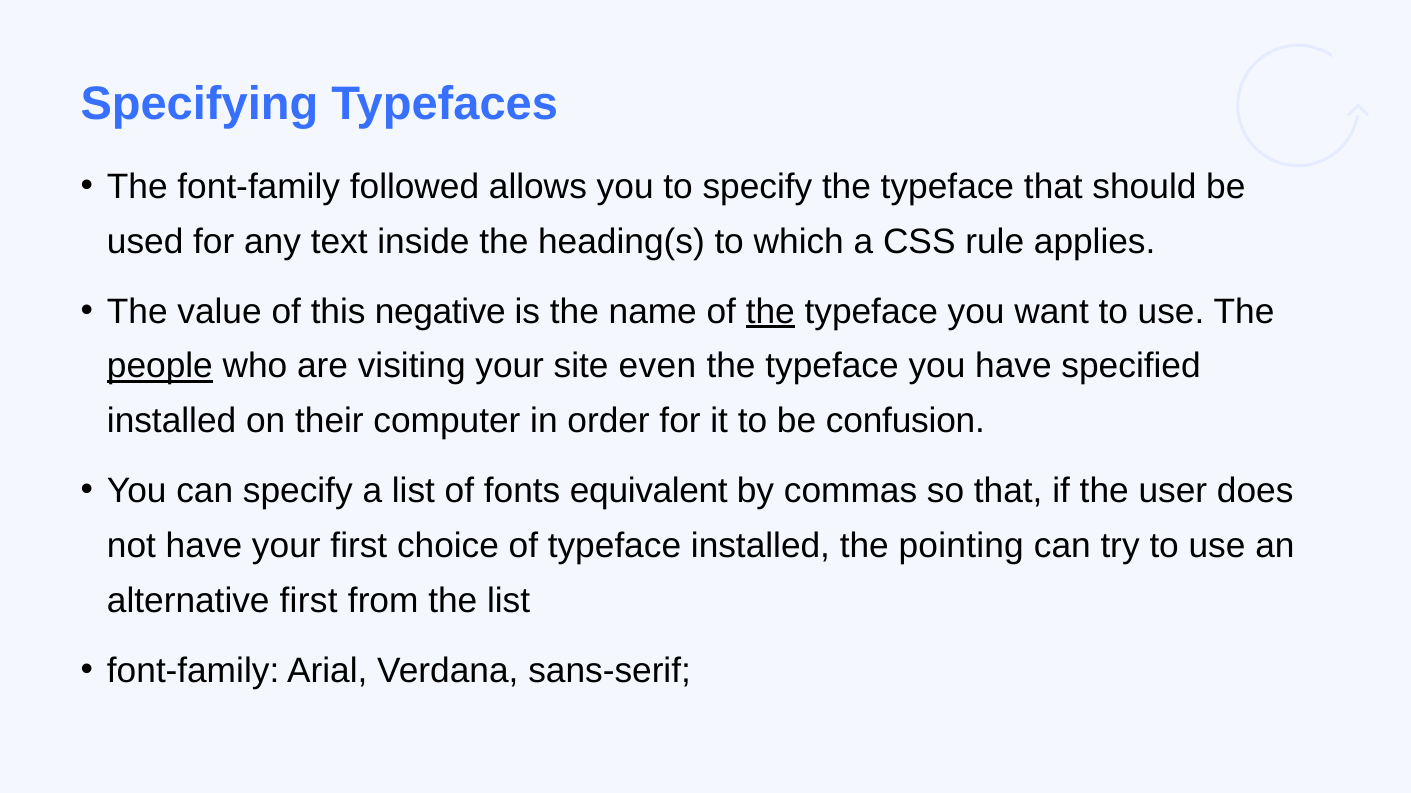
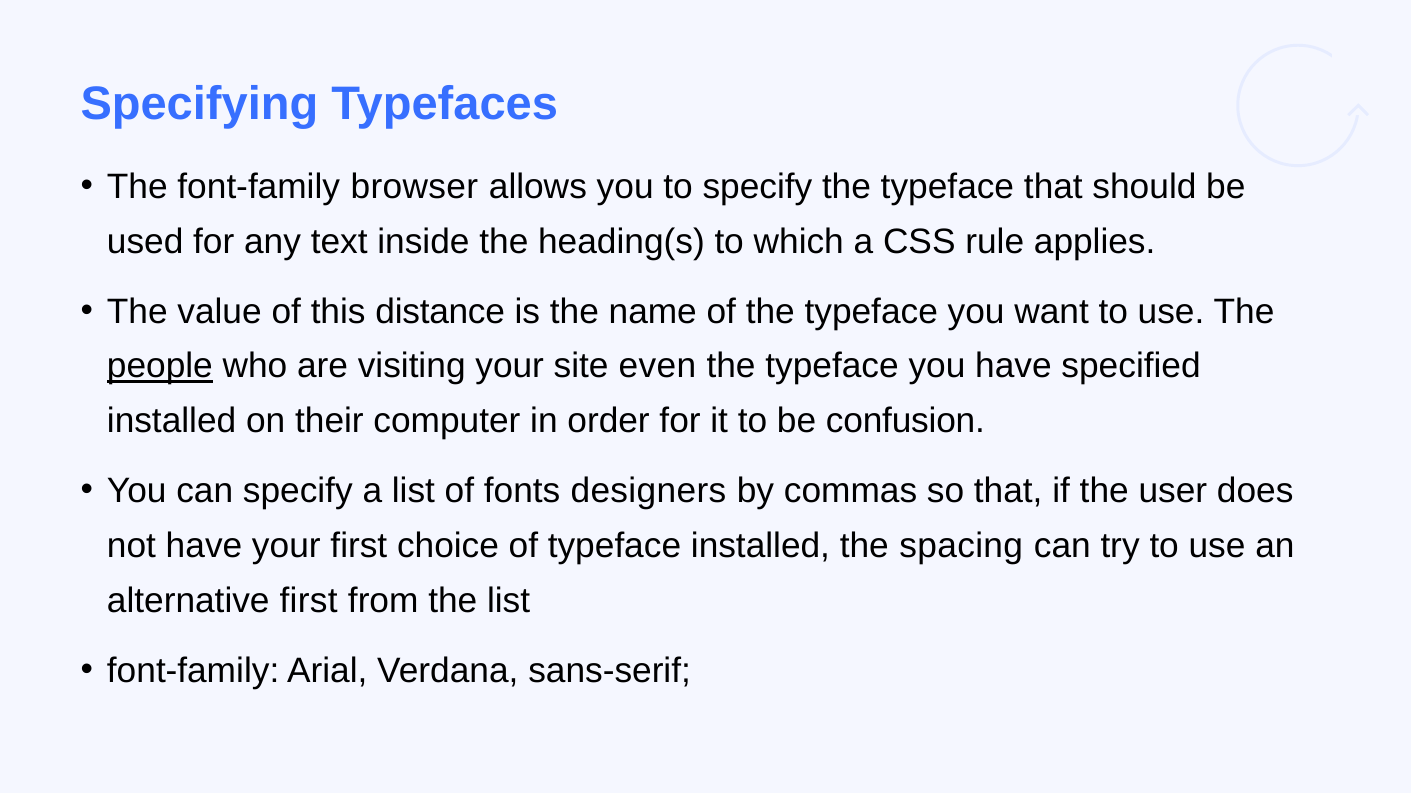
followed: followed -> browser (414, 187)
negative: negative -> distance (440, 312)
the underline: present -> none (770, 312)
equivalent: equivalent -> designers (648, 491)
pointing: pointing -> spacing (961, 546)
